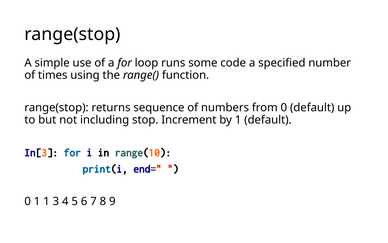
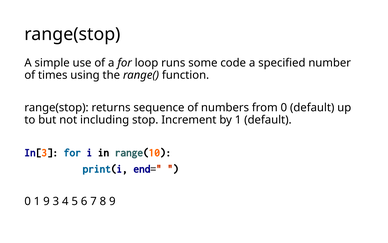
1 1: 1 -> 9 (46, 201)
